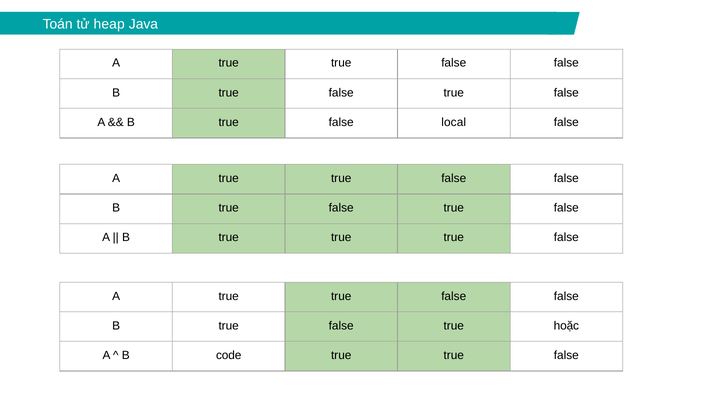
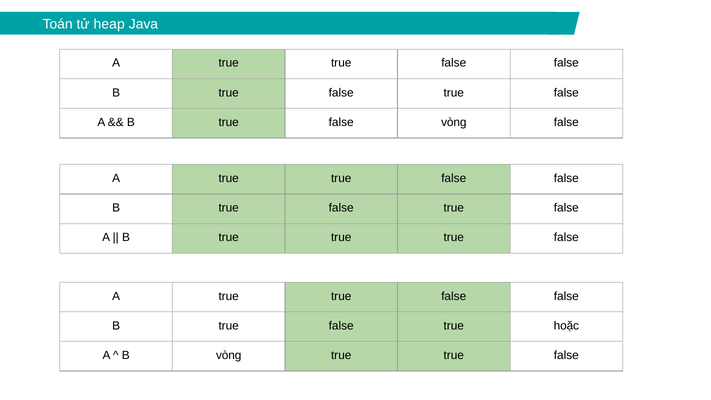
false local: local -> vòng (454, 122)
B code: code -> vòng (229, 355)
